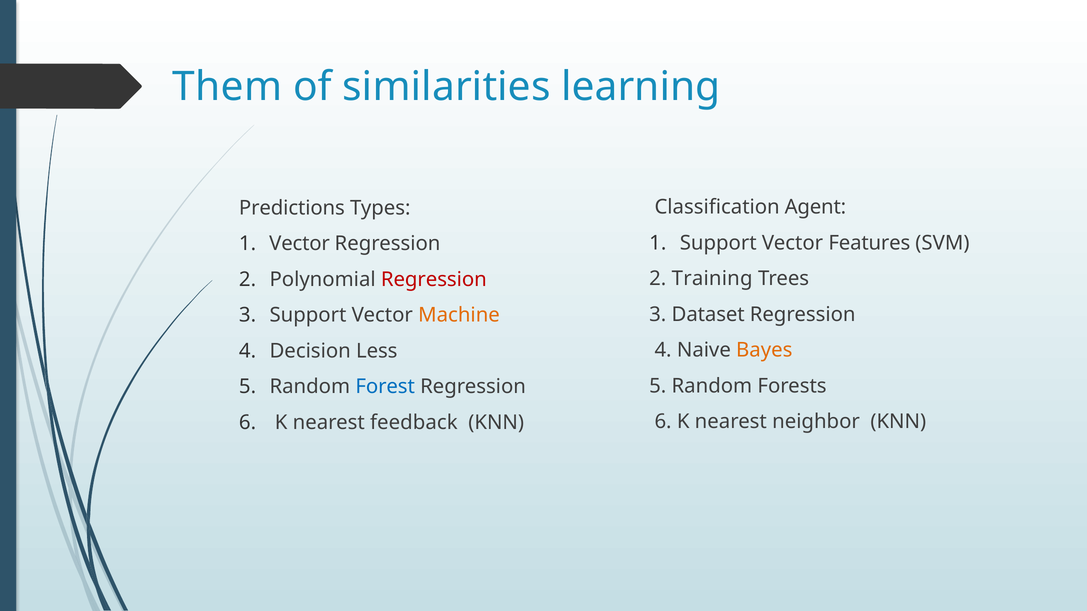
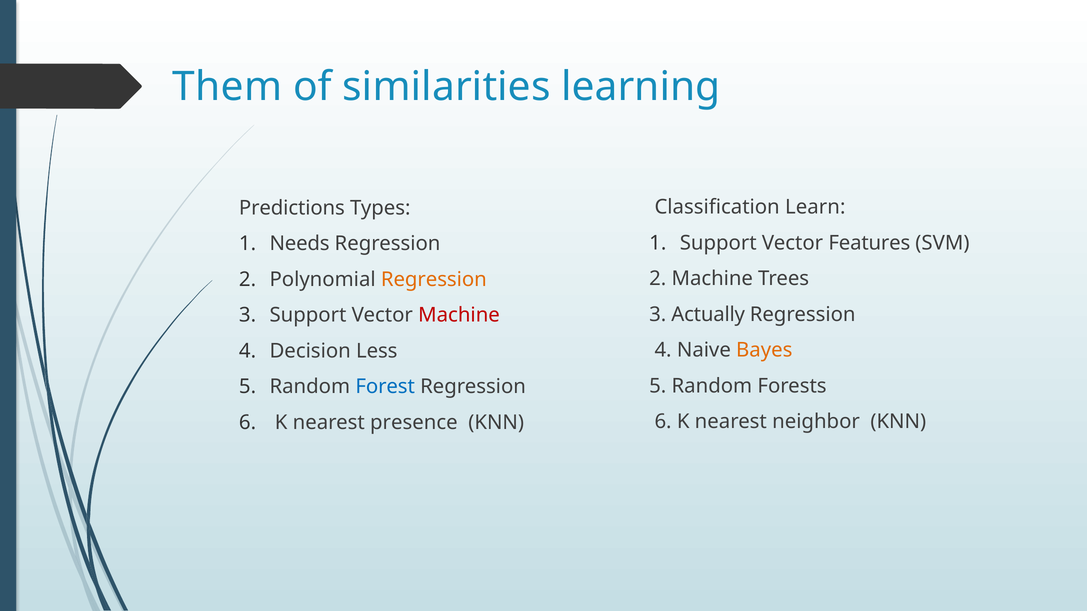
Agent: Agent -> Learn (815, 207)
Vector: Vector -> Needs (300, 244)
2 Training: Training -> Machine (712, 279)
Regression colour: red -> orange (434, 280)
Dataset: Dataset -> Actually (708, 315)
Machine colour: orange -> red (459, 315)
feedback: feedback -> presence (414, 423)
